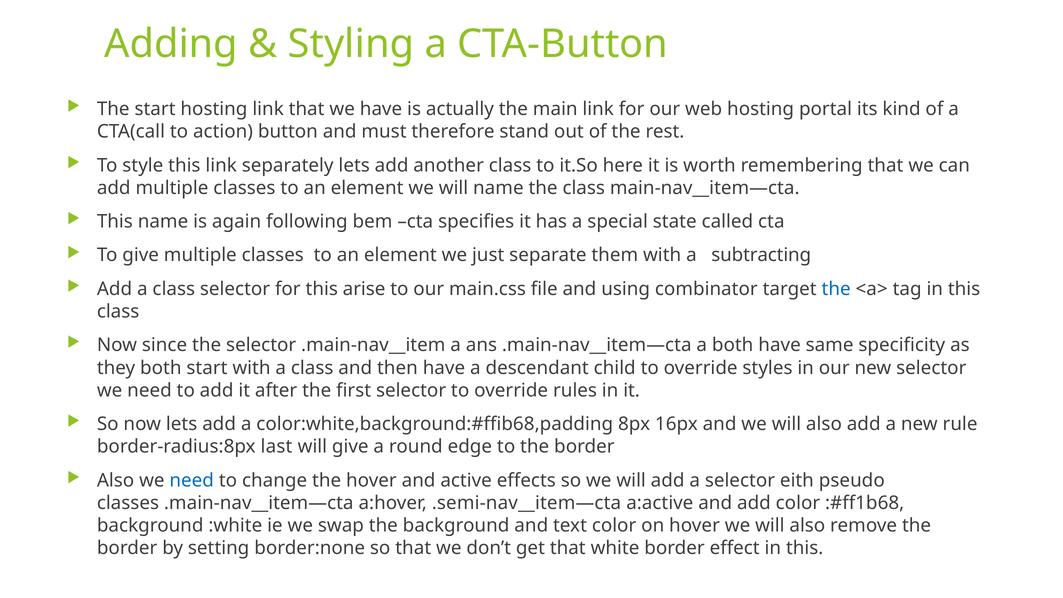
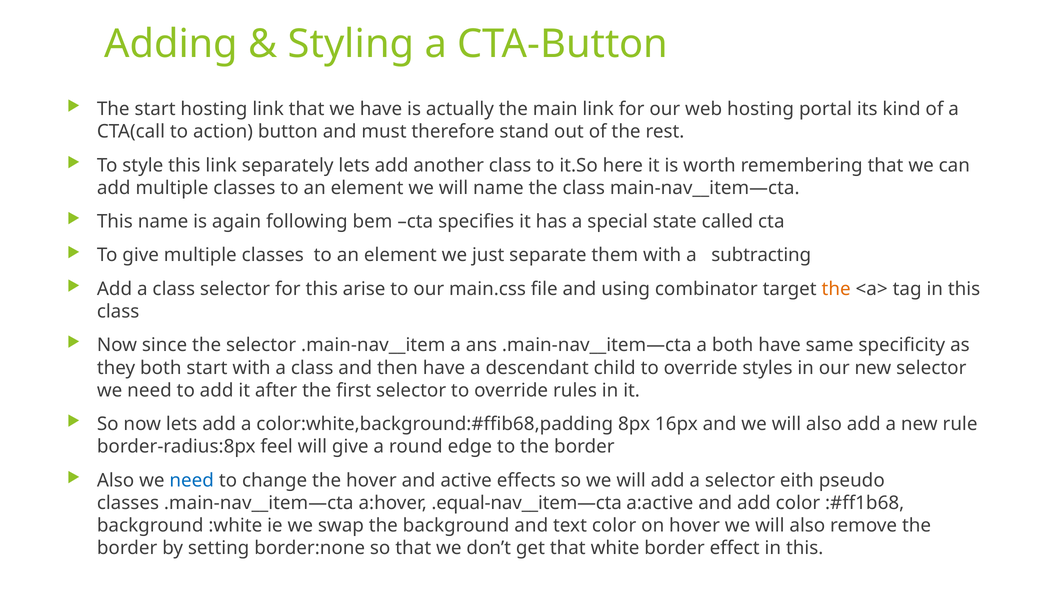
the colour: blue -> orange (836, 289)
last: last -> feel (277, 447)
.semi-nav__item—cta: .semi-nav__item—cta -> .equal-nav__item—cta (527, 503)
